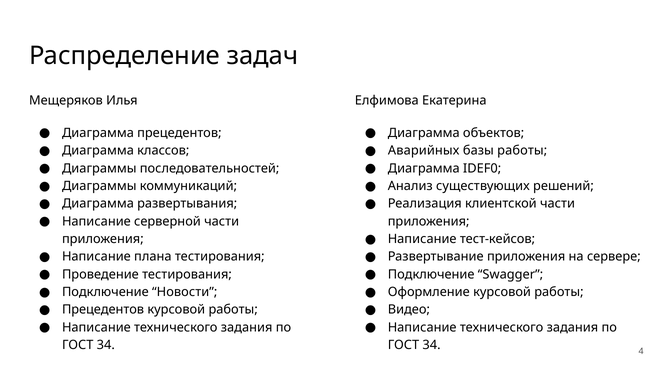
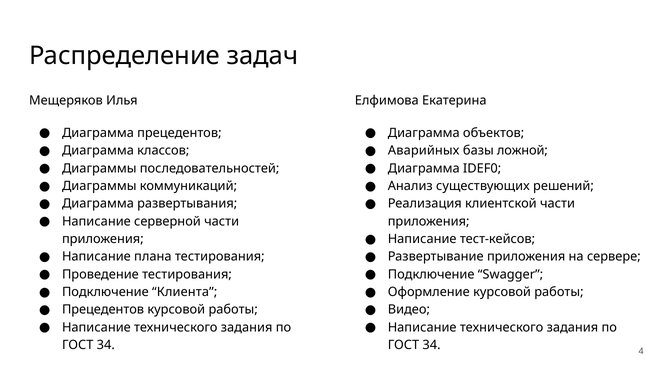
базы работы: работы -> ложной (522, 150)
Новости: Новости -> Клиента (185, 292)
